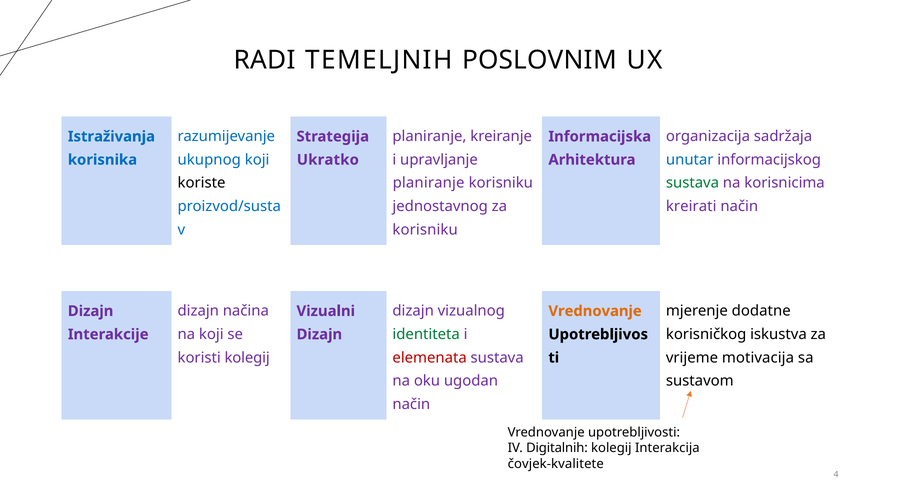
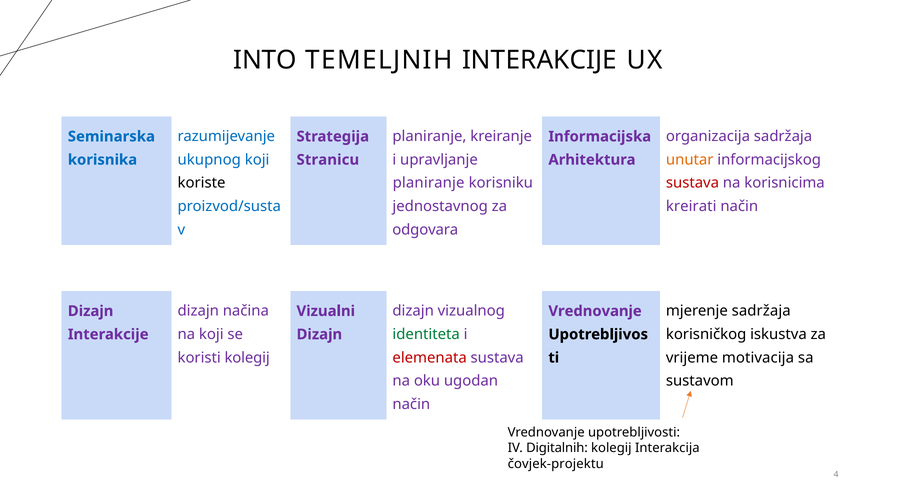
RADI: RADI -> INTO (265, 60)
TEMELJNIH POSLOVNIM: POSLOVNIM -> INTERAKCIJE (539, 60)
Istraživanja: Istraživanja -> Seminarska (111, 137)
unutar colour: blue -> orange (690, 160)
Ukratko: Ukratko -> Stranicu (328, 160)
sustava colour: green -> red (693, 183)
korisniku: korisniku -> odgovara (425, 230)
mjerenje dodatne: dodatne -> sadržaja (761, 311)
Vrednovanje colour: orange -> purple (595, 311)
čovjek-kvalitete: čovjek-kvalitete -> čovjek-projektu (556, 464)
